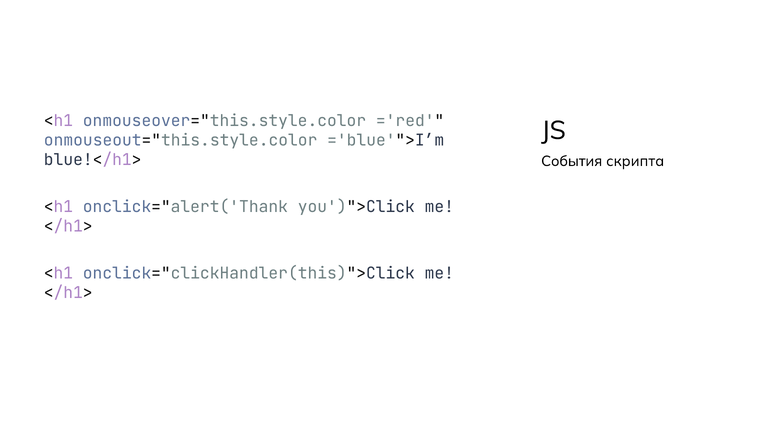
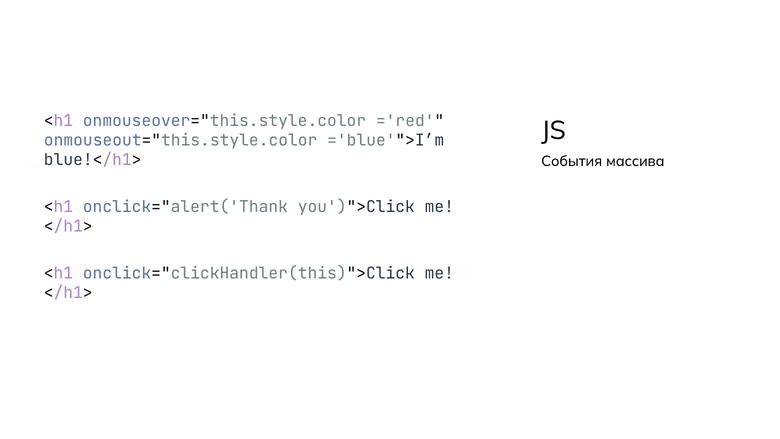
скрипта: скрипта -> массива (635, 161)
